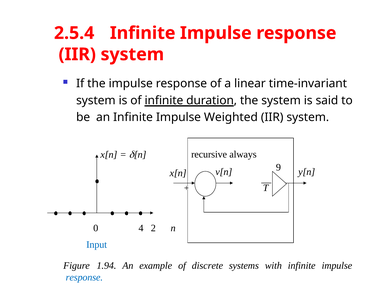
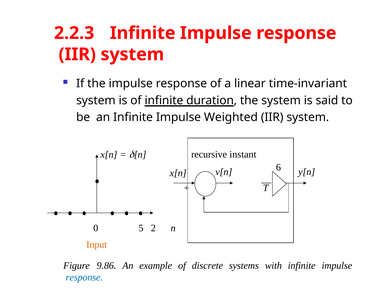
2.5.4: 2.5.4 -> 2.2.3 (74, 33)
always: always -> instant (243, 154)
9: 9 -> 6 (278, 167)
4: 4 -> 5 (141, 228)
Input colour: blue -> orange (97, 245)
1.94: 1.94 -> 9.86 (106, 266)
